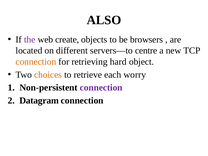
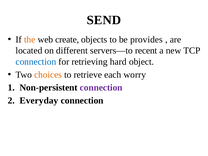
ALSO: ALSO -> SEND (104, 20)
the colour: purple -> orange (30, 39)
browsers: browsers -> provides (146, 39)
centre: centre -> recent (146, 51)
connection colour: orange -> blue (36, 62)
Datagram: Datagram -> Everyday (39, 101)
